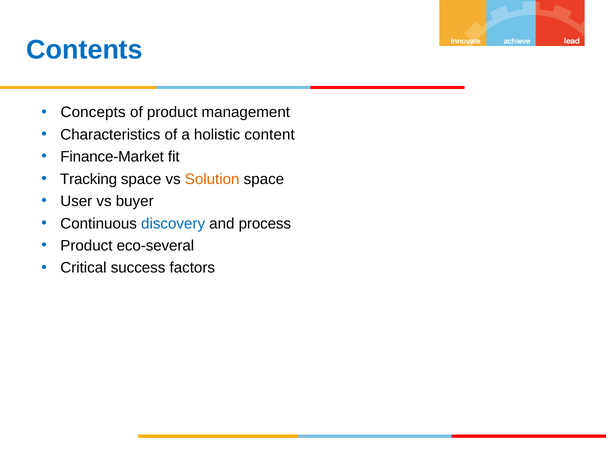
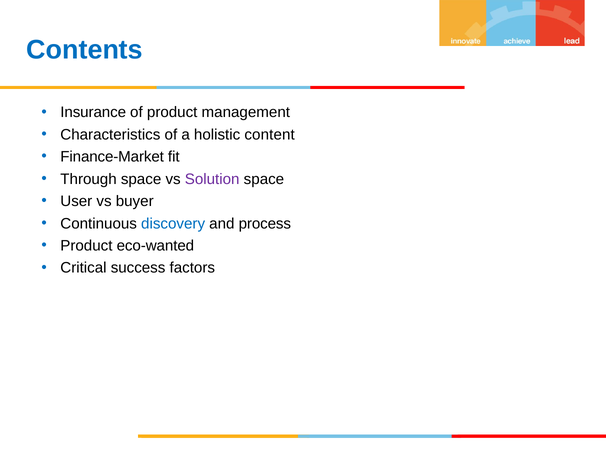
Concepts: Concepts -> Insurance (93, 112)
Tracking: Tracking -> Through (89, 179)
Solution colour: orange -> purple (212, 179)
eco-several: eco-several -> eco-wanted (155, 245)
